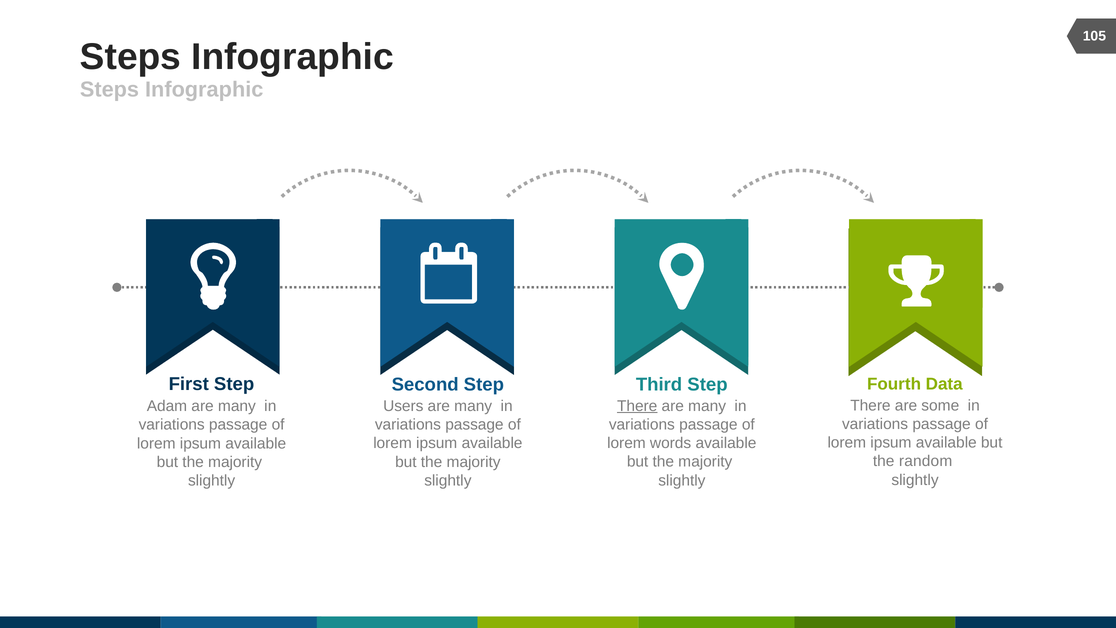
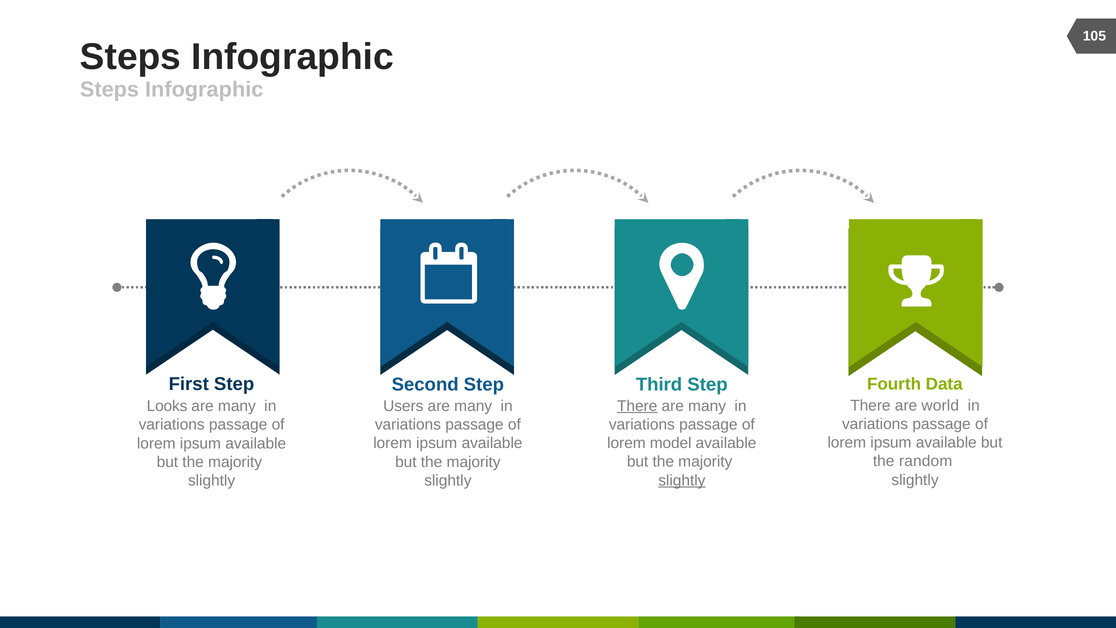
some: some -> world (940, 405)
Adam: Adam -> Looks (167, 406)
words: words -> model (671, 443)
slightly underline: none -> present (682, 480)
